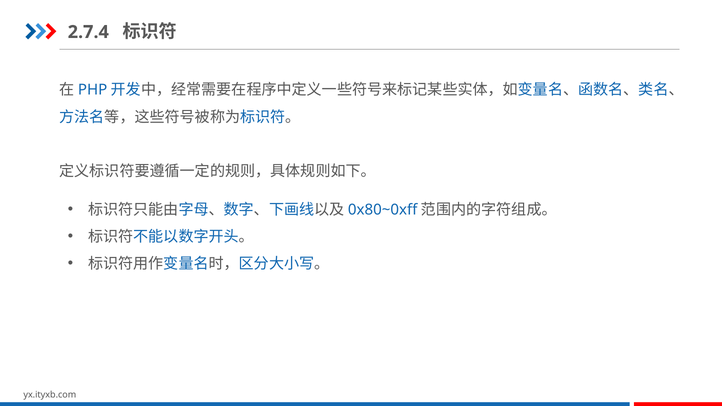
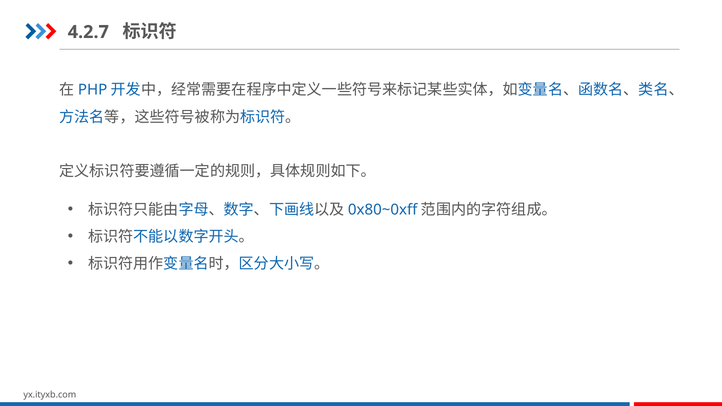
2.7.4: 2.7.4 -> 4.2.7 (88, 32)
